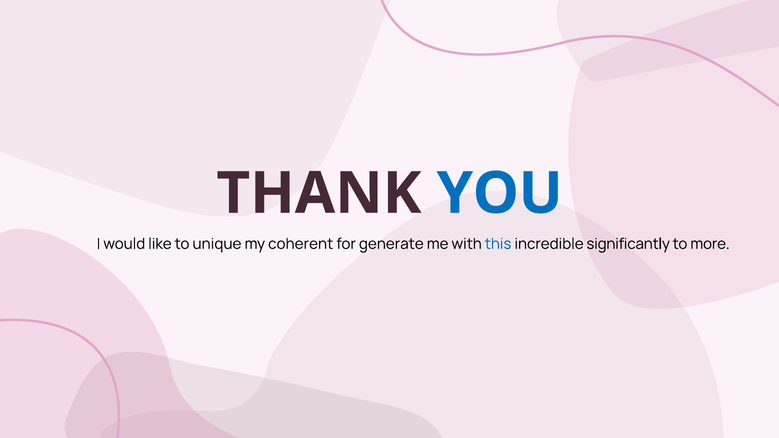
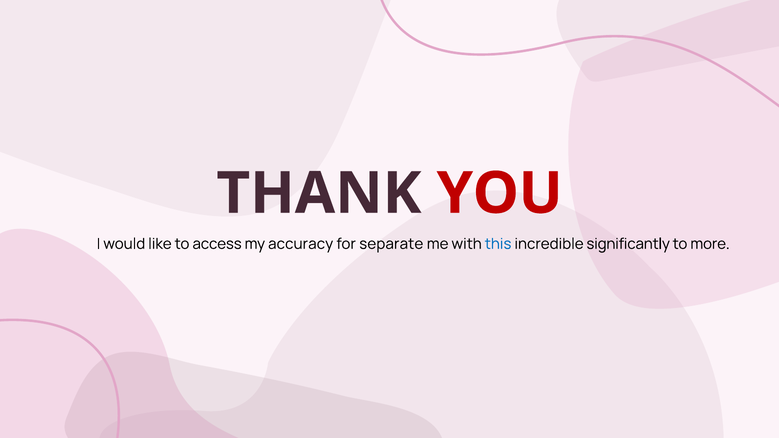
YOU colour: blue -> red (500, 194)
unique: unique -> access (217, 244)
coherent: coherent -> accuracy (301, 244)
generate: generate -> separate (391, 244)
